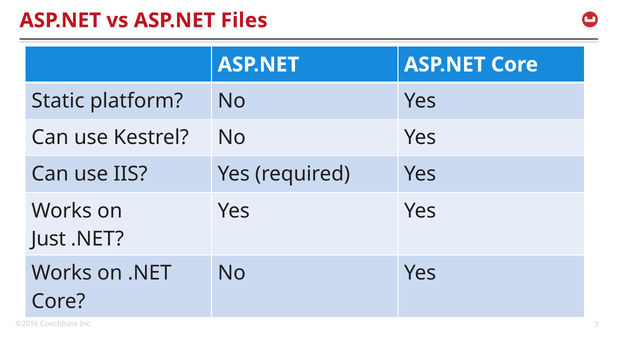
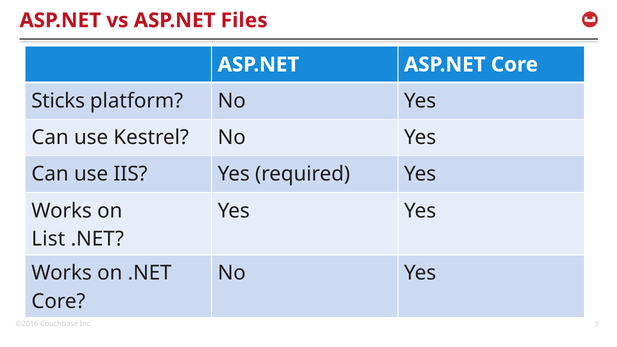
Static: Static -> Sticks (58, 101)
Just: Just -> List (48, 239)
